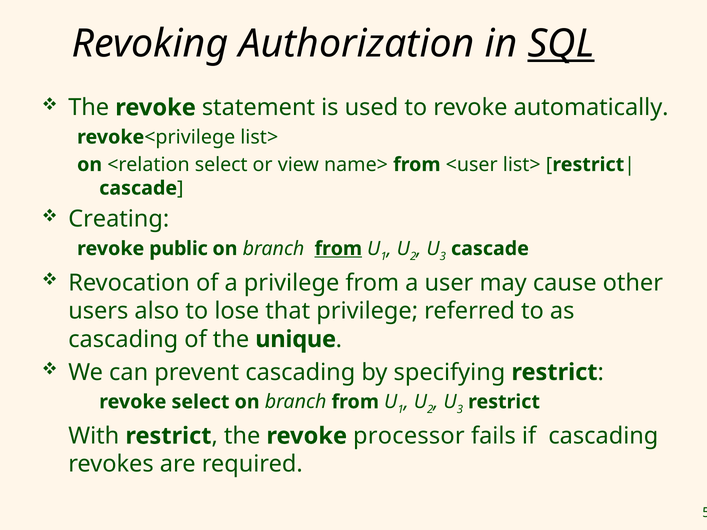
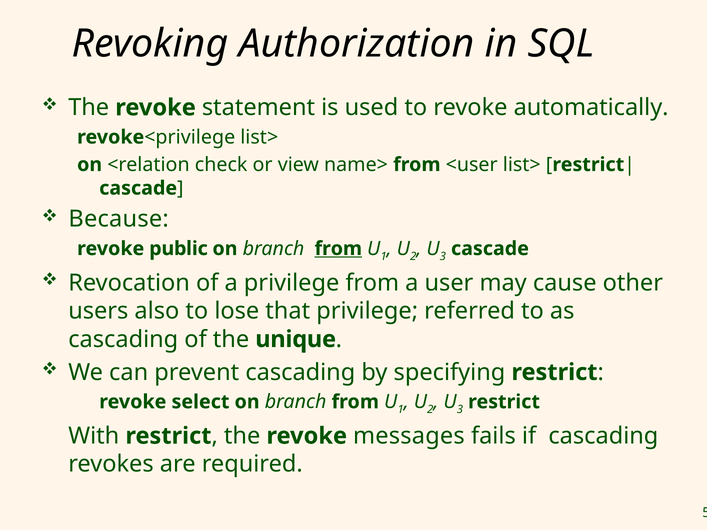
SQL underline: present -> none (561, 44)
<relation select: select -> check (221, 165)
Creating: Creating -> Because (119, 219)
processor: processor -> messages (409, 436)
